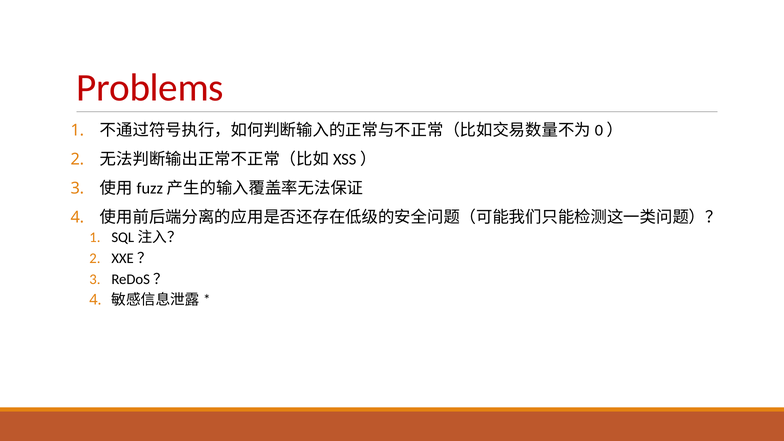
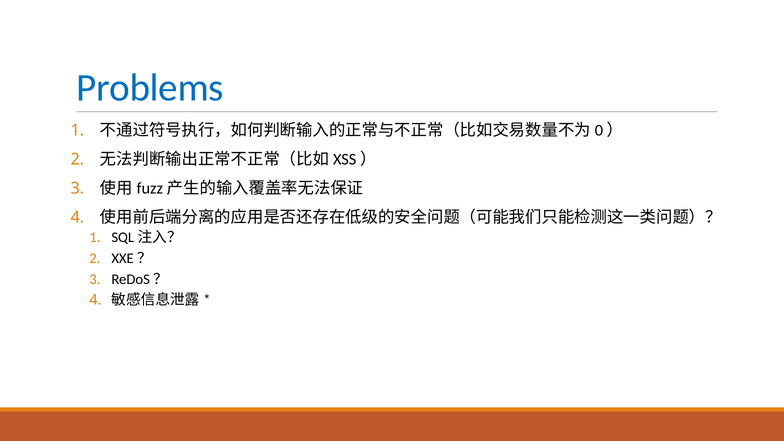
Problems colour: red -> blue (150, 88)
